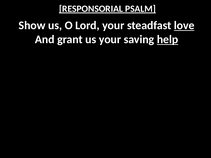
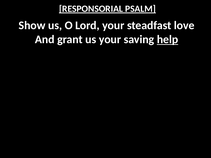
love underline: present -> none (184, 25)
